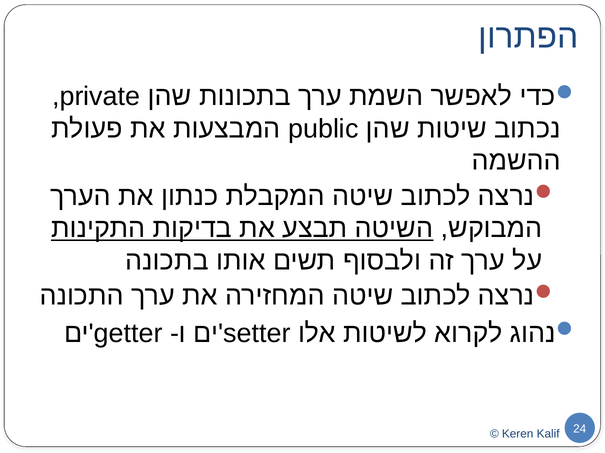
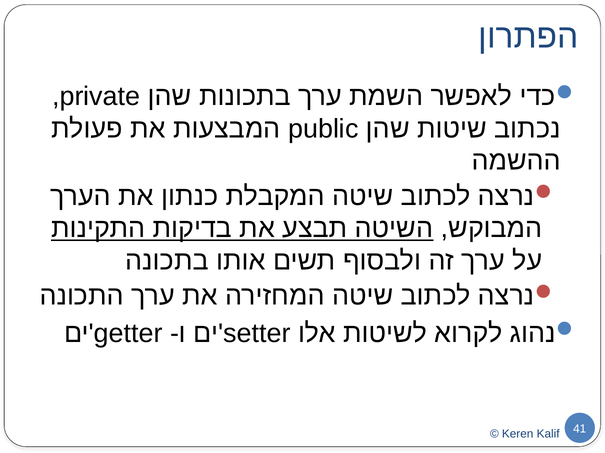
24: 24 -> 41 (580, 429)
